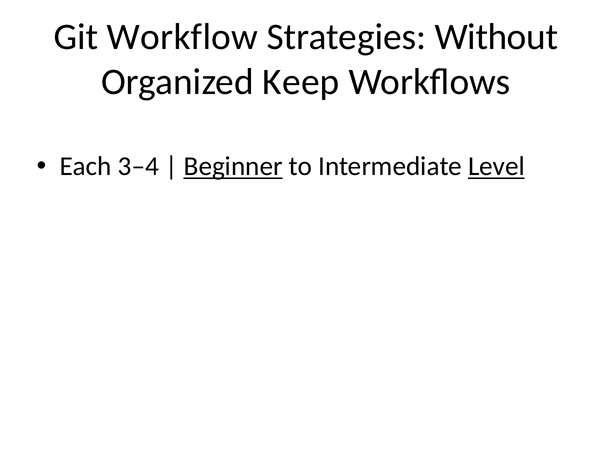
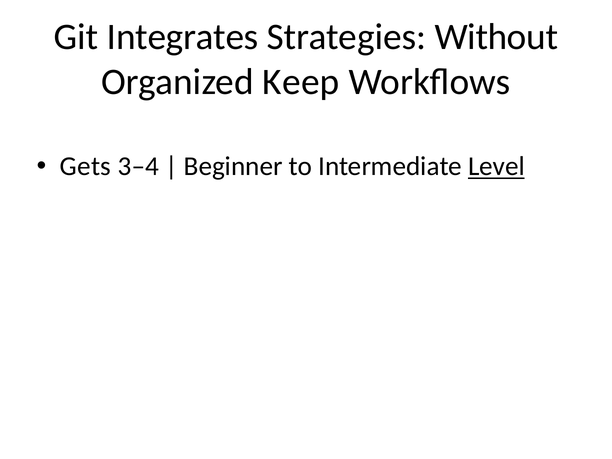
Workflow: Workflow -> Integrates (183, 37)
Each: Each -> Gets (86, 166)
Beginner underline: present -> none (233, 166)
